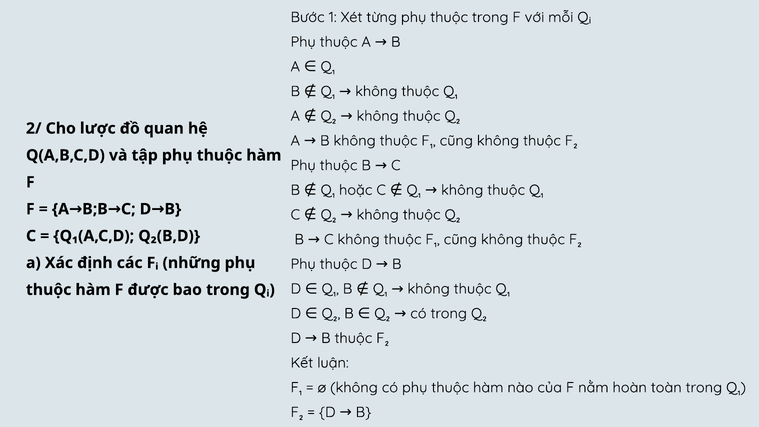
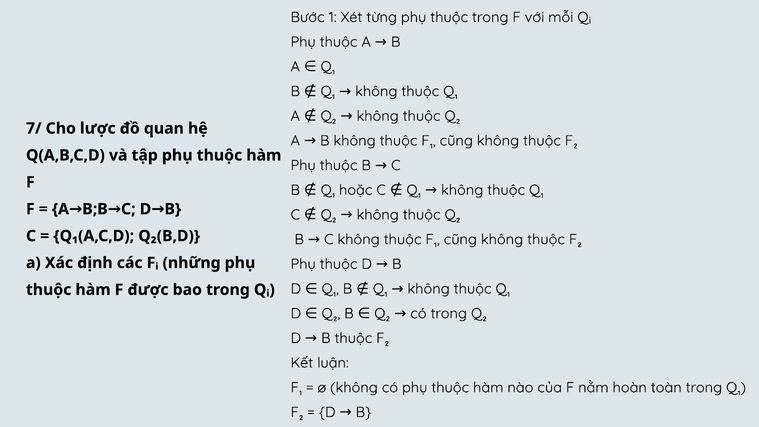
2/: 2/ -> 7/ (34, 128)
